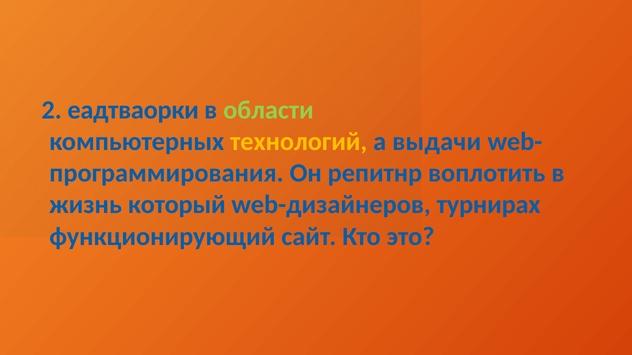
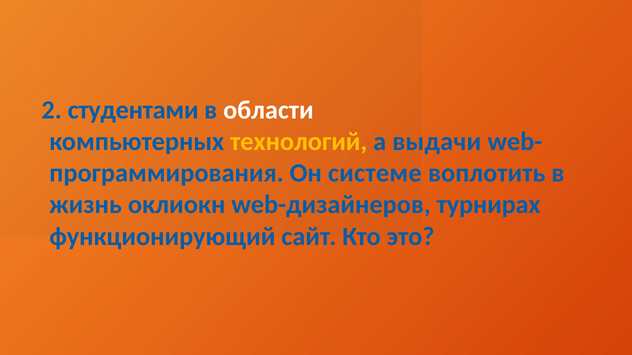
еадтваорки: еадтваорки -> студентами (133, 110)
области colour: light green -> white (268, 110)
репитнр: репитнр -> системе (375, 173)
который: который -> оклиокн (177, 205)
